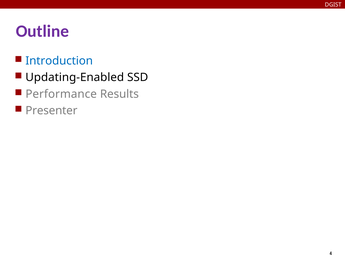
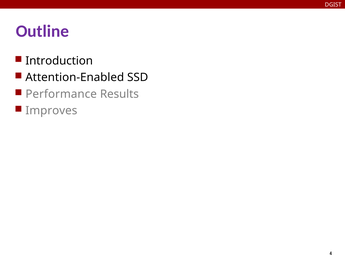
Introduction colour: blue -> black (59, 61)
Updating-Enabled: Updating-Enabled -> Attention-Enabled (75, 78)
Presenter: Presenter -> Improves (51, 111)
